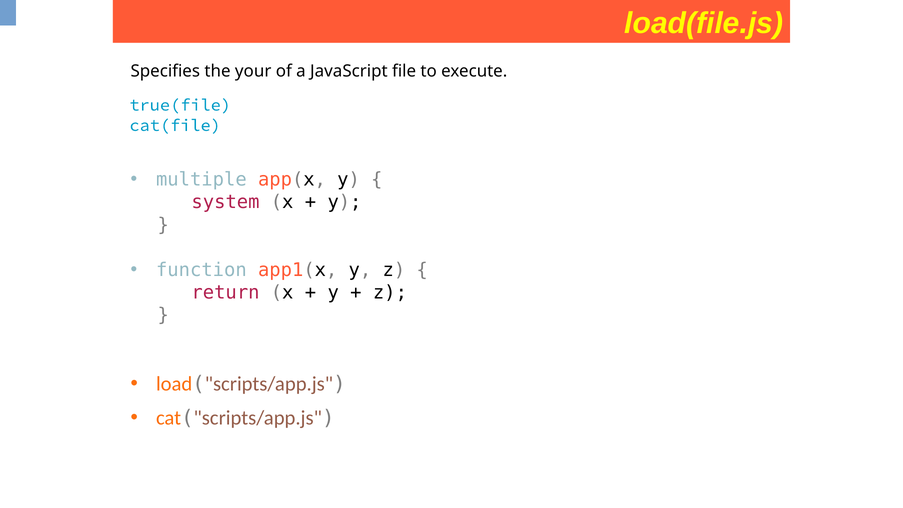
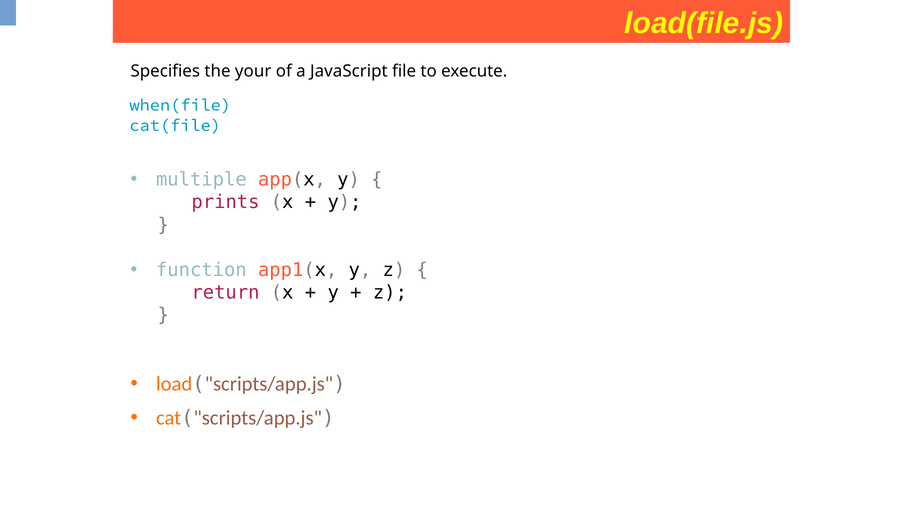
true(file: true(file -> when(file (180, 105)
system: system -> prints (226, 202)
